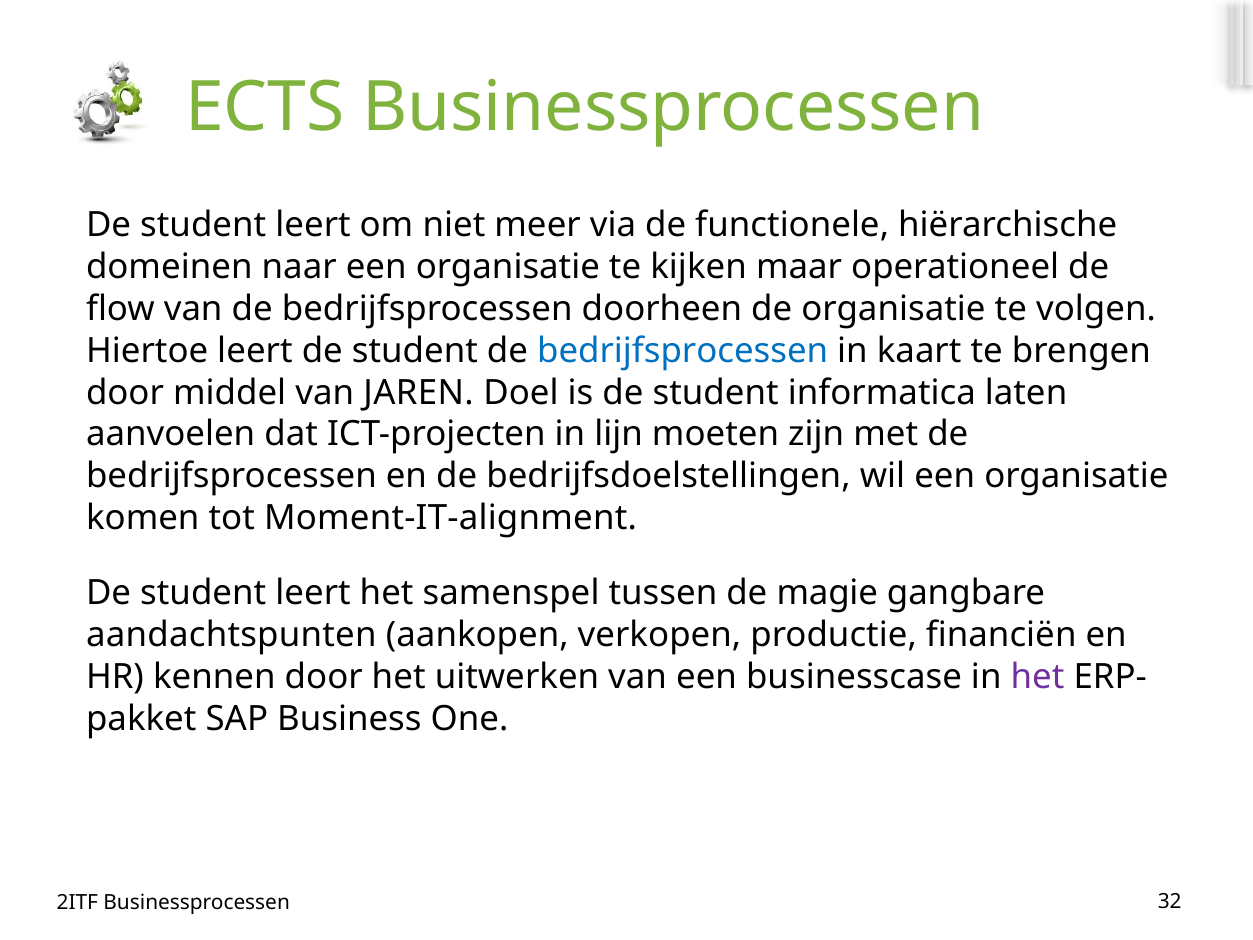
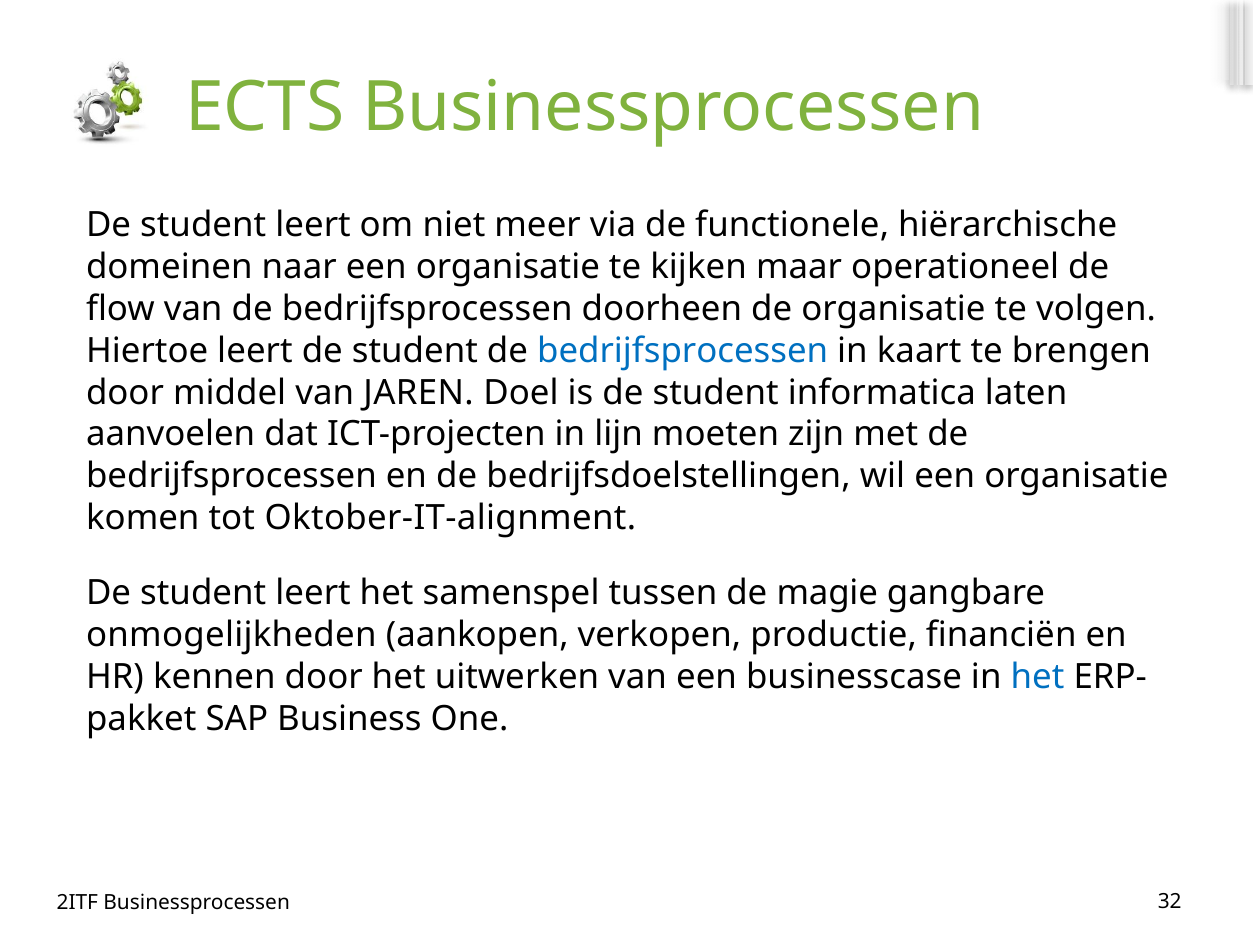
Moment-IT-alignment: Moment-IT-alignment -> Oktober-IT-alignment (450, 518)
aandachtspunten: aandachtspunten -> onmogelijkheden (231, 635)
het colour: purple -> blue (1038, 677)
